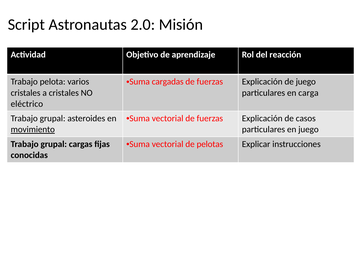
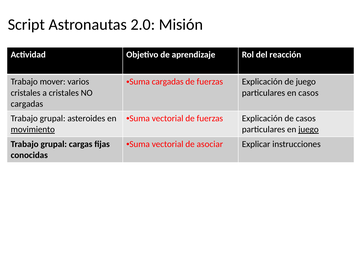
pelota: pelota -> mover (53, 82)
en carga: carga -> casos (308, 93)
eléctrico: eléctrico -> cargadas (27, 104)
juego underline: none -> present (309, 129)
pelotas: pelotas -> asociar (210, 144)
